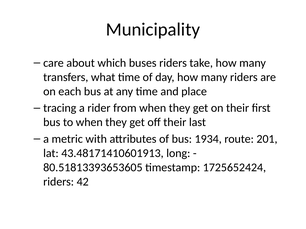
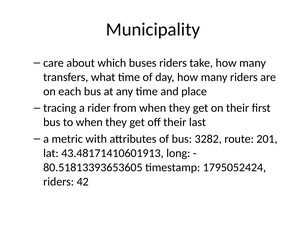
1934: 1934 -> 3282 (208, 139)
1725652424: 1725652424 -> 1795052424 (234, 168)
